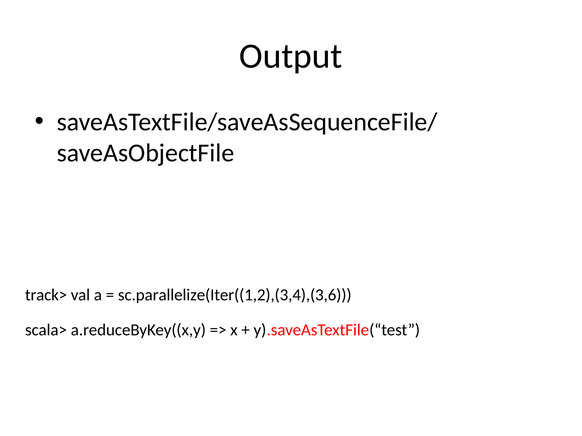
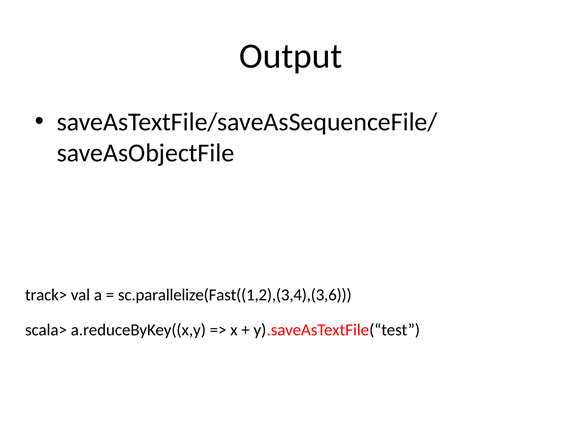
sc.parallelize(Iter((1,2),(3,4),(3,6: sc.parallelize(Iter((1,2),(3,4),(3,6 -> sc.parallelize(Fast((1,2),(3,4),(3,6 (235, 295)
